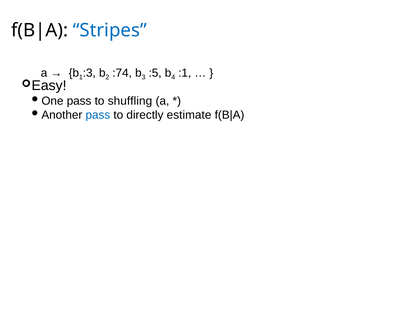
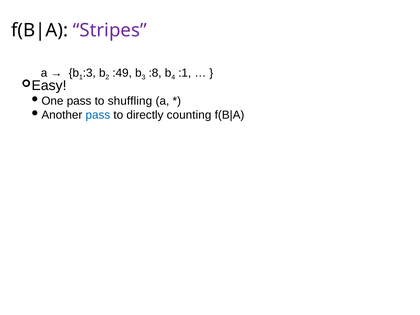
Stripes colour: blue -> purple (110, 30)
:74: :74 -> :49 (122, 73)
:5: :5 -> :8 (155, 73)
estimate: estimate -> counting (189, 115)
